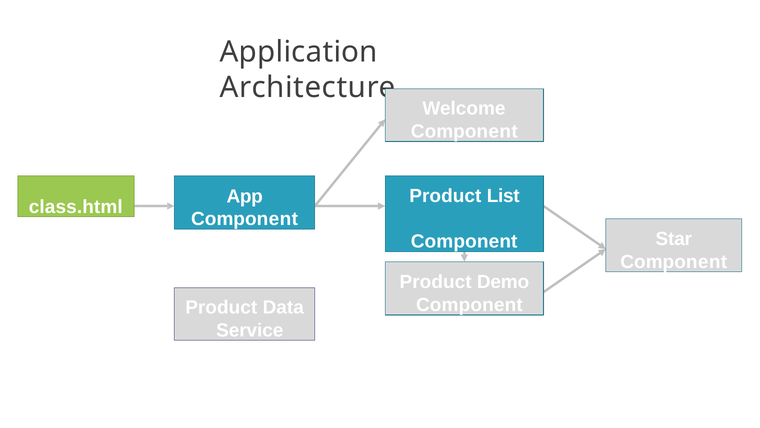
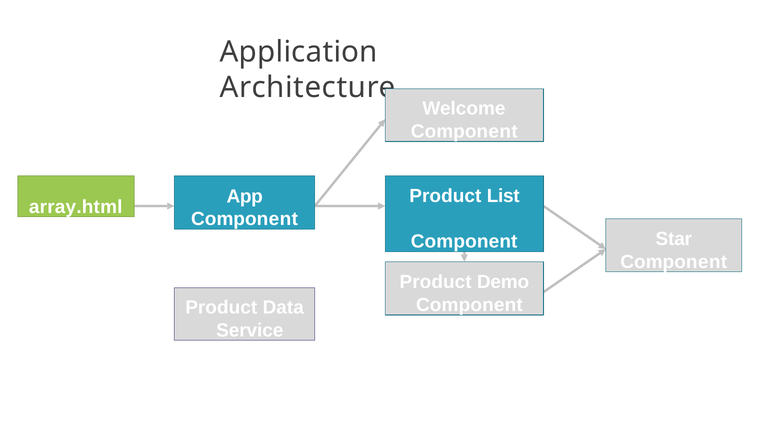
class.html: class.html -> array.html (76, 207)
